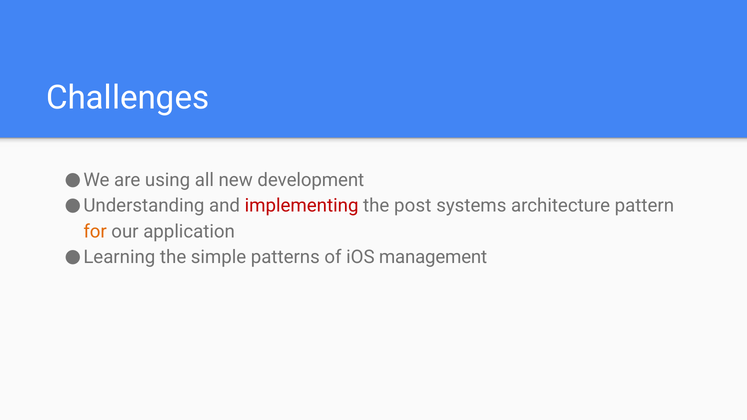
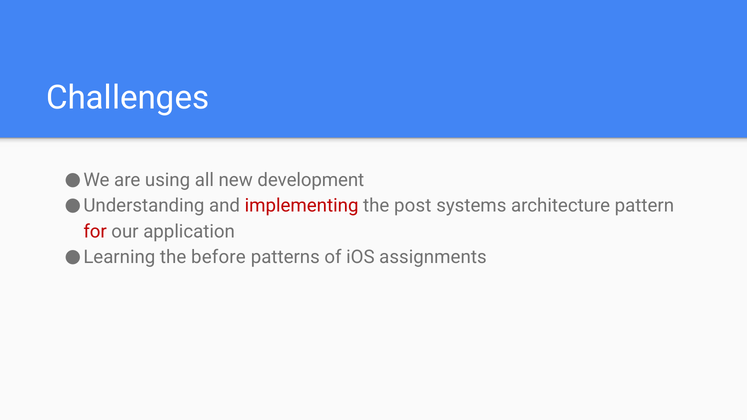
for colour: orange -> red (95, 232)
simple: simple -> before (218, 257)
management: management -> assignments (433, 257)
